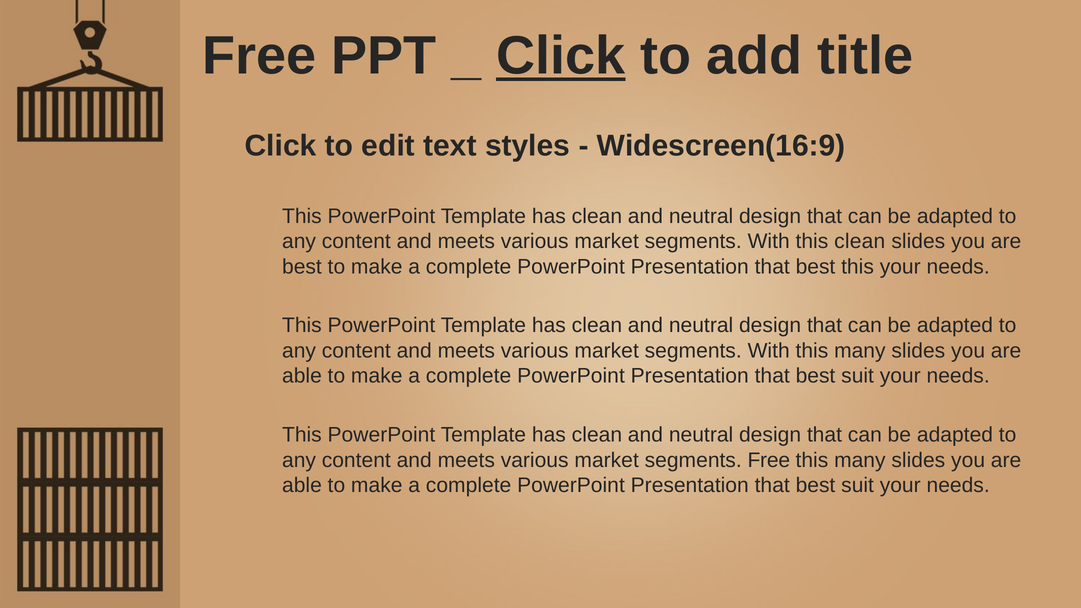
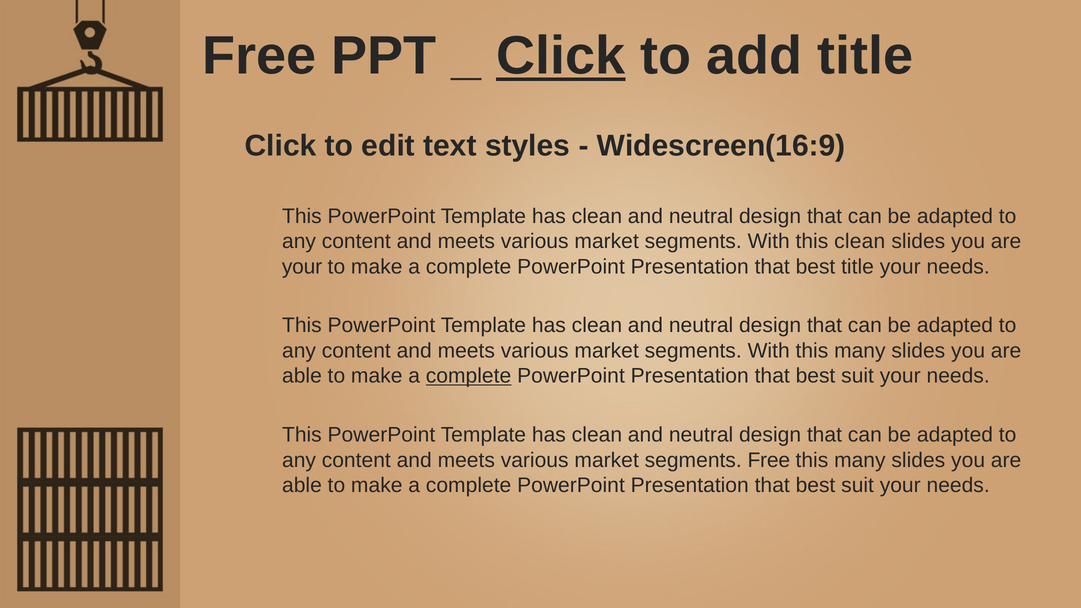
best: best -> your (302, 267)
best this: this -> title (858, 267)
complete underline: none -> present (469, 376)
